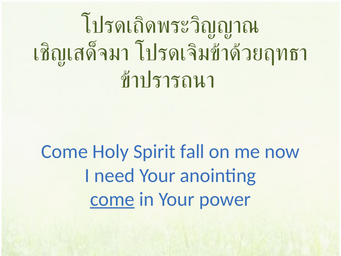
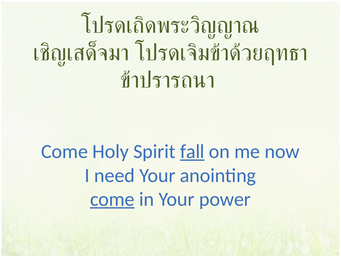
fall underline: none -> present (192, 151)
